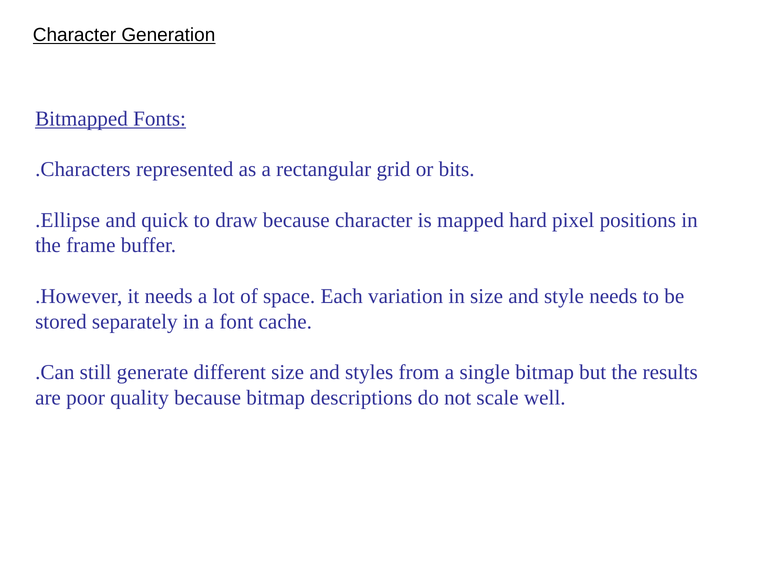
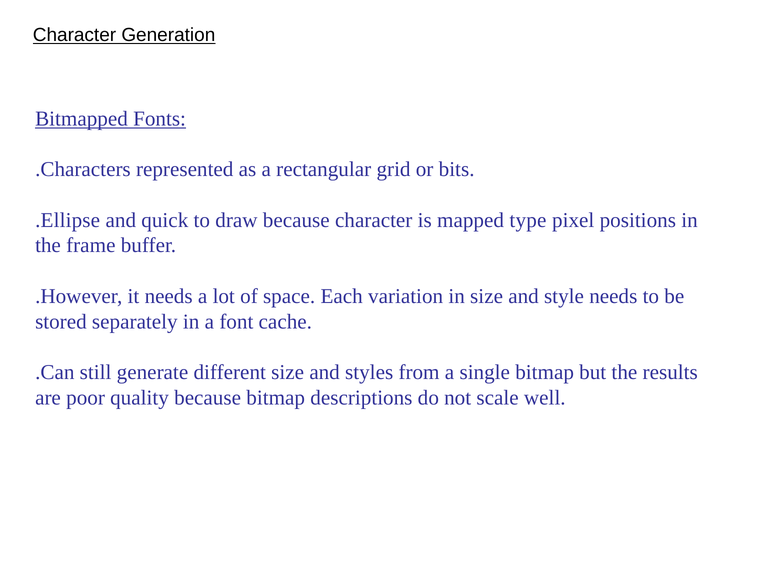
hard: hard -> type (528, 220)
